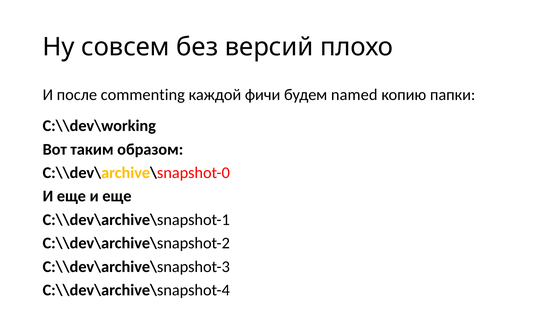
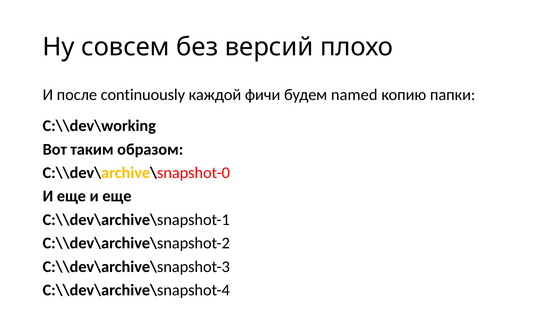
commenting: commenting -> continuously (143, 95)
